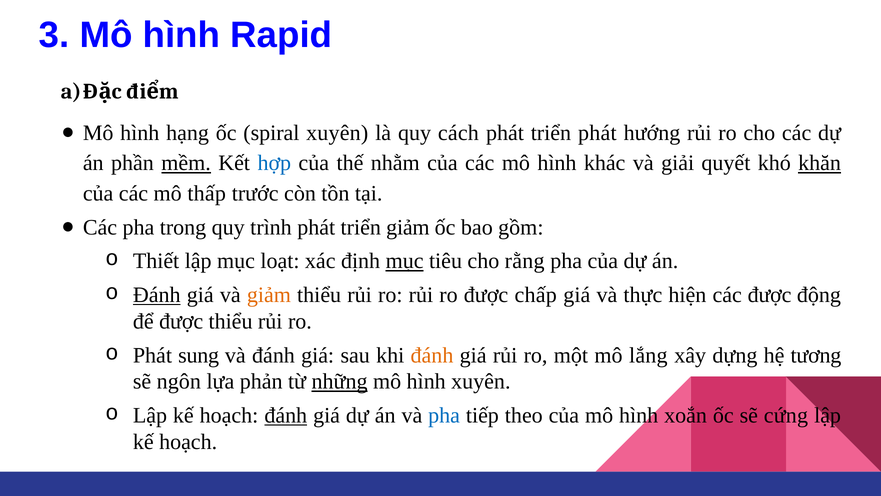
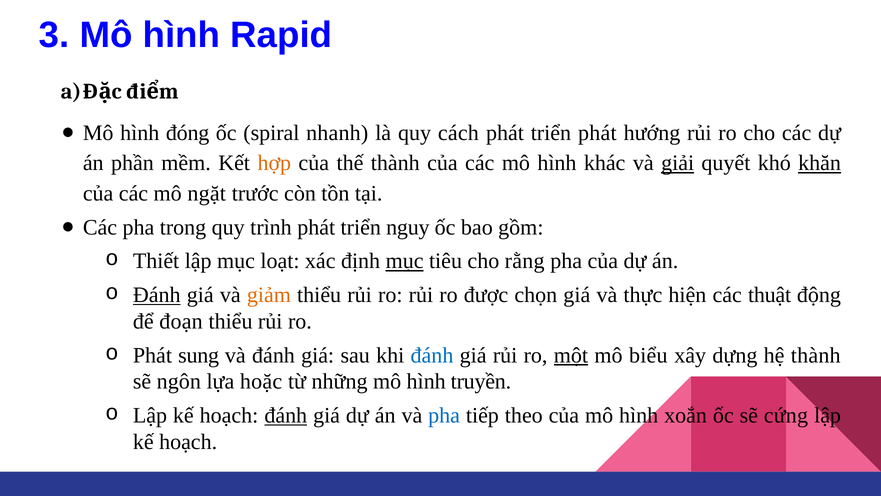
hạng: hạng -> đóng (188, 133)
spiral xuyên: xuyên -> nhanh (337, 133)
mềm underline: present -> none (186, 163)
hợp colour: blue -> orange (274, 163)
thế nhằm: nhằm -> thành (395, 163)
giải underline: none -> present (678, 163)
thấp: thấp -> ngặt (207, 193)
triển giảm: giảm -> nguy (408, 227)
chấp: chấp -> chọn (536, 295)
các được: được -> thuật (770, 295)
để được: được -> đoạn (181, 321)
đánh colour: orange -> blue (432, 355)
một underline: none -> present (571, 355)
lắng: lắng -> biểu (648, 355)
hệ tương: tương -> thành (816, 355)
phản: phản -> hoặc (261, 381)
những underline: present -> none (340, 381)
hình xuyên: xuyên -> truyền (481, 381)
